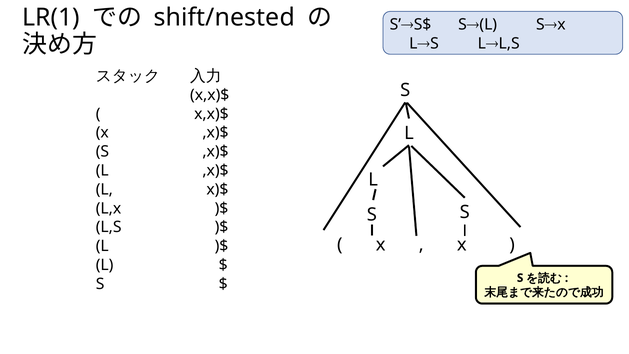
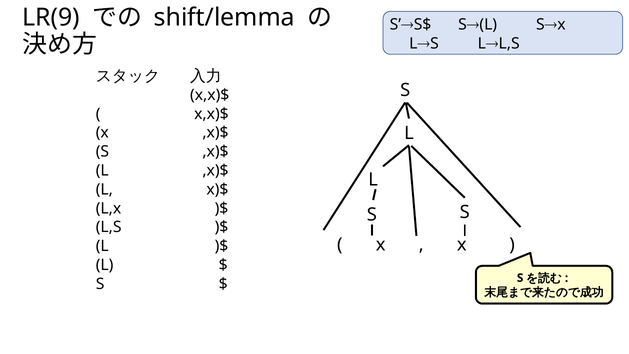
LR(1: LR(1 -> LR(9 (51, 17)
shift/nested: shift/nested -> shift/lemma (224, 17)
